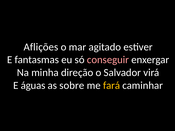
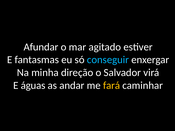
Aflições: Aflições -> Afundar (41, 47)
conseguir colour: pink -> light blue (108, 60)
sobre: sobre -> andar (72, 86)
